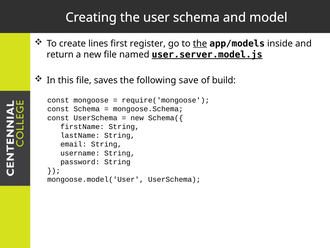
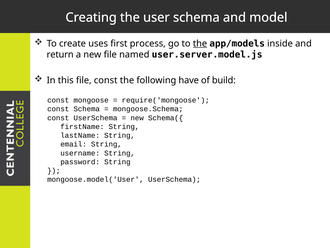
lines: lines -> uses (98, 44)
register: register -> process (148, 44)
user.server.model.js underline: present -> none (207, 55)
file saves: saves -> const (106, 80)
save: save -> have (189, 80)
